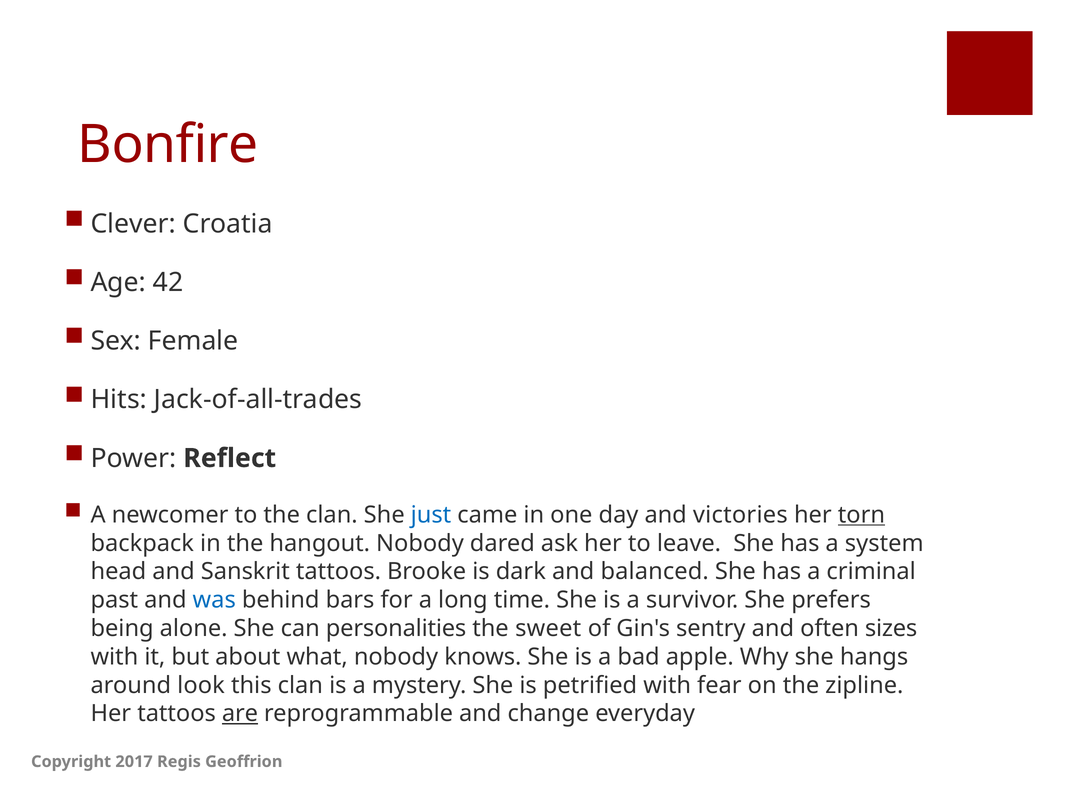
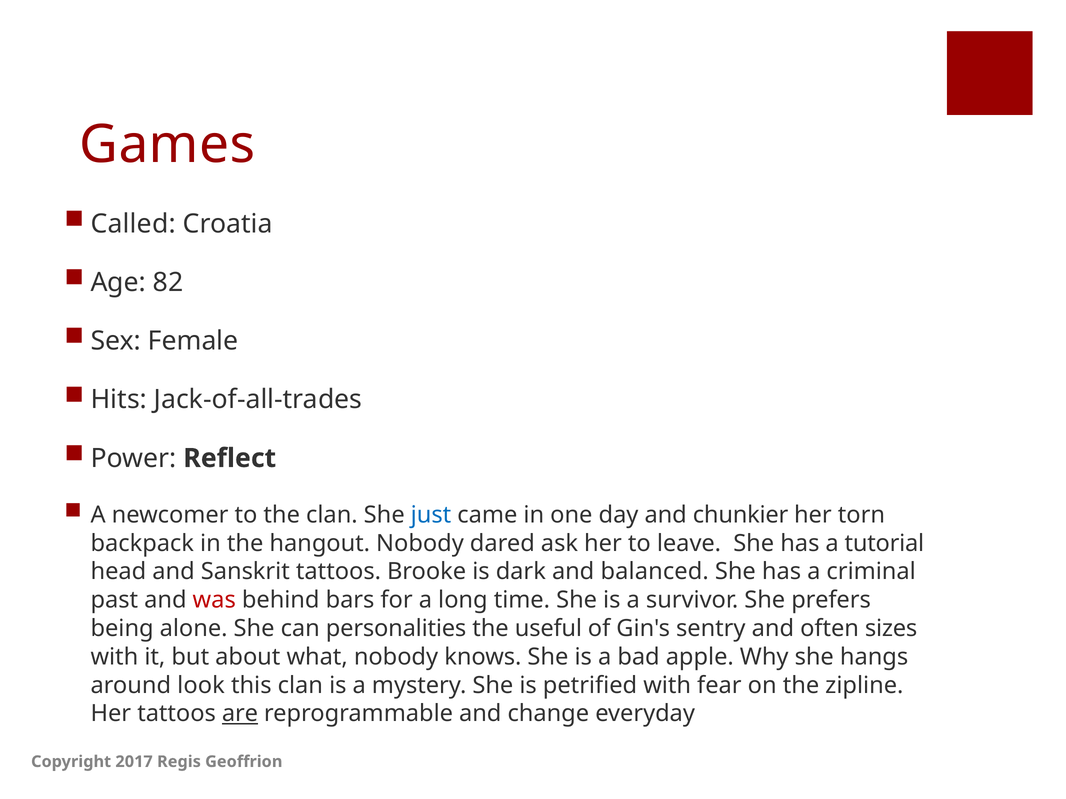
Bonfire: Bonfire -> Games (167, 145)
Clever: Clever -> Called (133, 224)
42: 42 -> 82 (168, 283)
victories: victories -> chunkier (741, 515)
torn underline: present -> none (861, 515)
system: system -> tutorial (884, 544)
was colour: blue -> red (214, 600)
sweet: sweet -> useful (548, 629)
